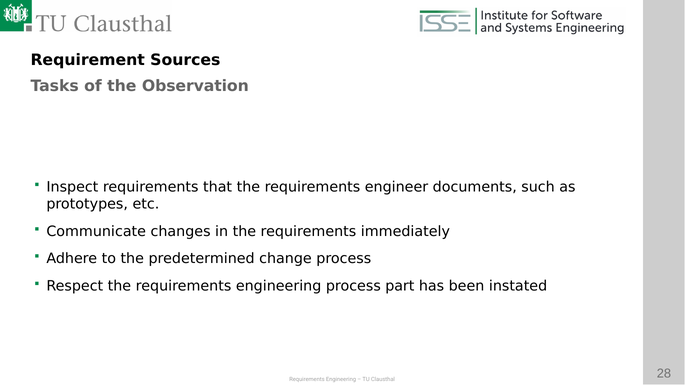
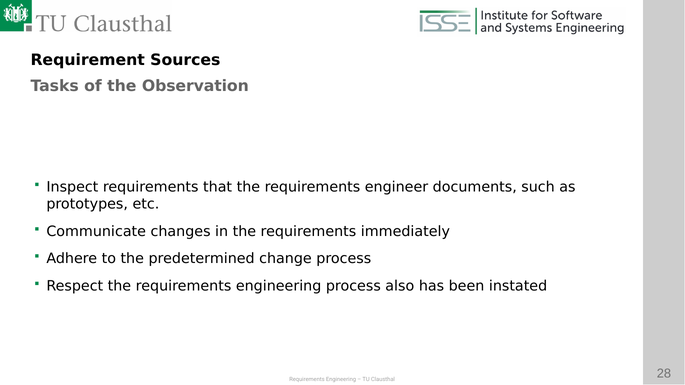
part: part -> also (400, 286)
